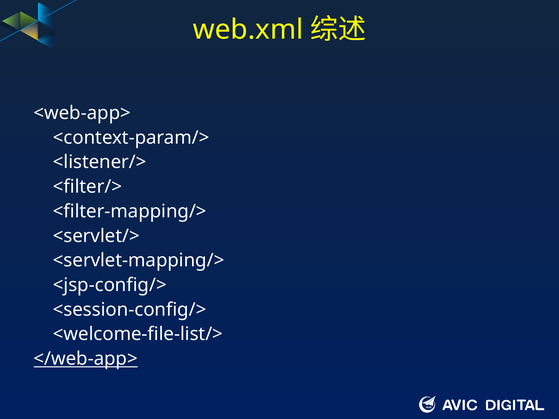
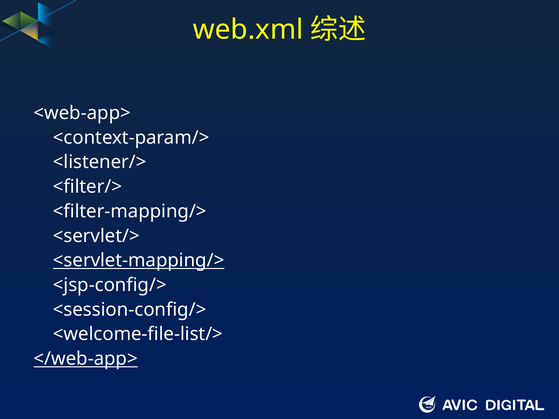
<servlet-mapping/> underline: none -> present (139, 261)
